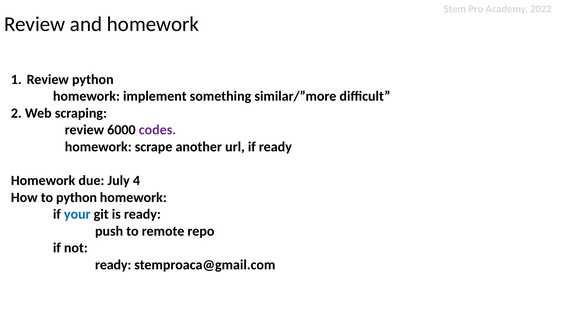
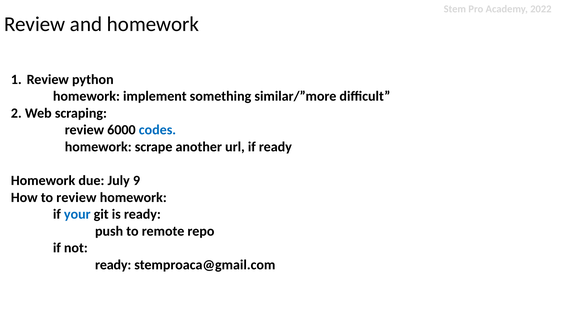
codes colour: purple -> blue (157, 130)
4: 4 -> 9 (136, 180)
to python: python -> review (76, 197)
